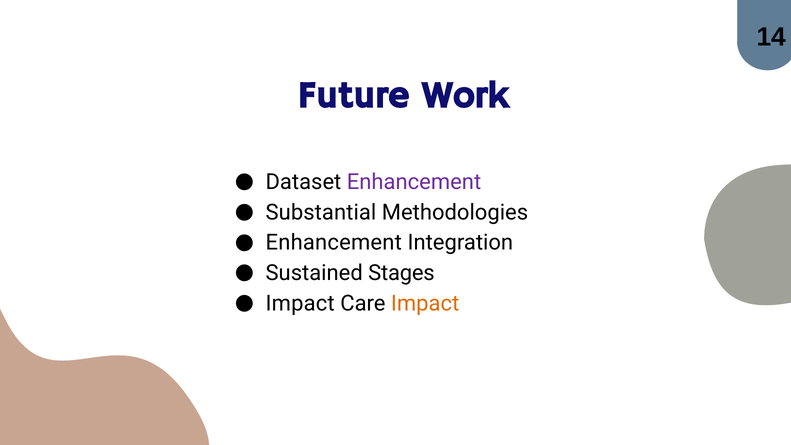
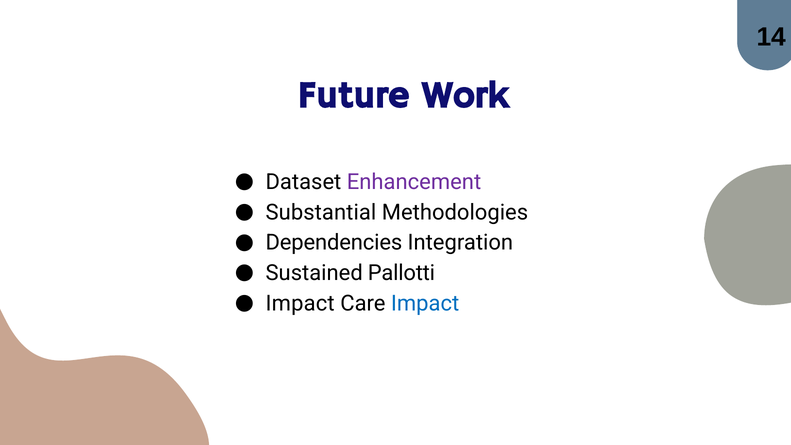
Enhancement: Enhancement -> Dependencies (334, 243)
Stages: Stages -> Pallotti (401, 273)
Impact colour: orange -> blue (425, 303)
